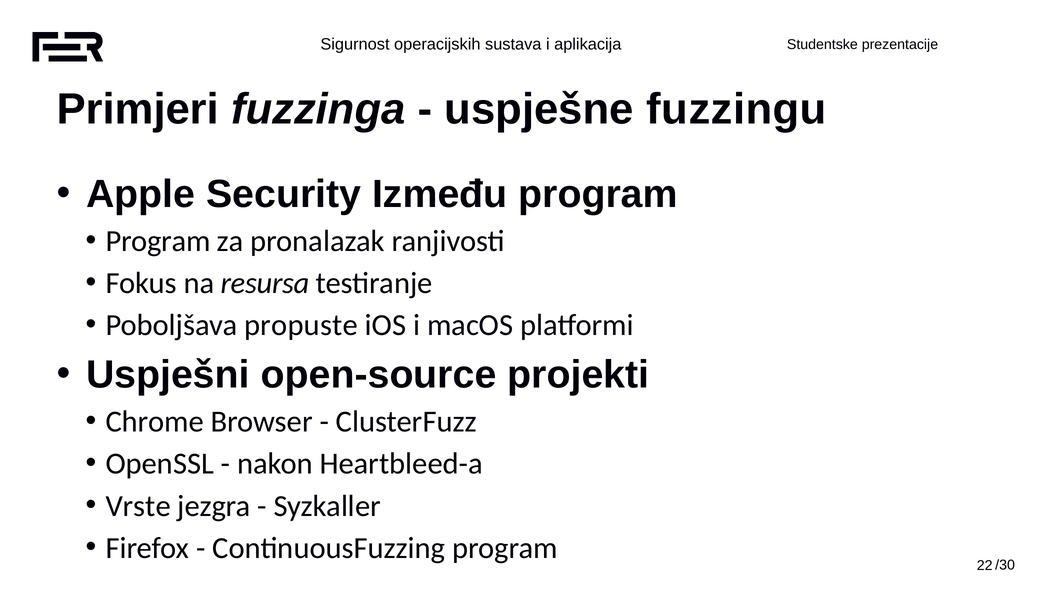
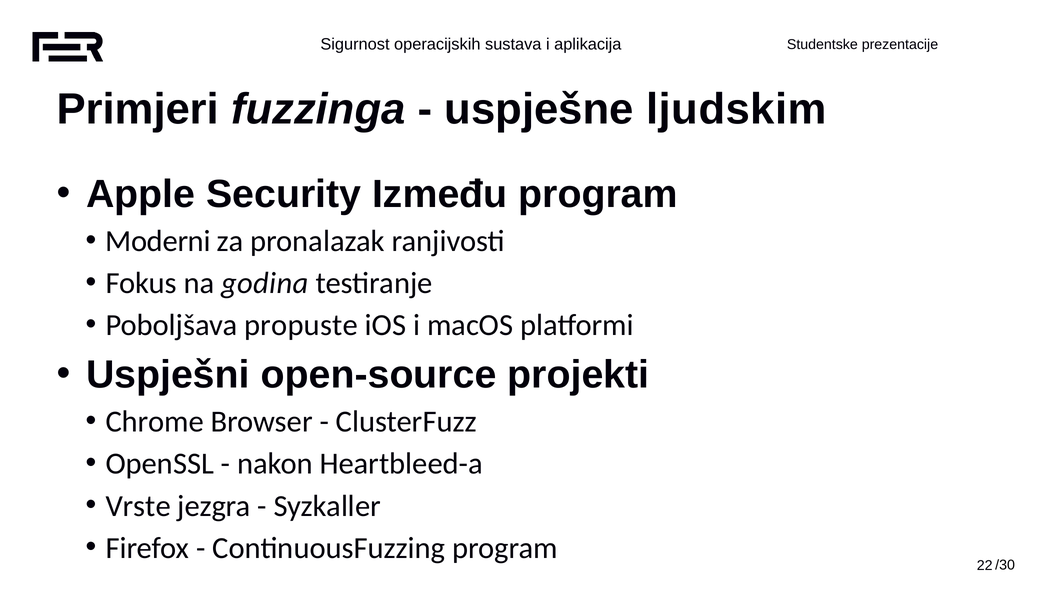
fuzzingu: fuzzingu -> ljudskim (736, 109)
Program: Program -> Moderni (158, 241)
resursa: resursa -> godina (265, 283)
